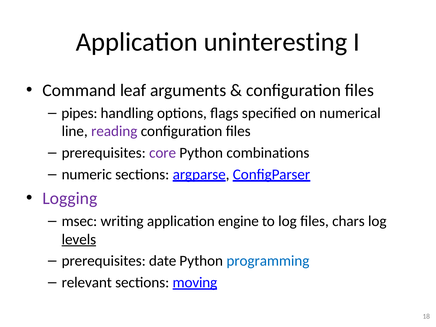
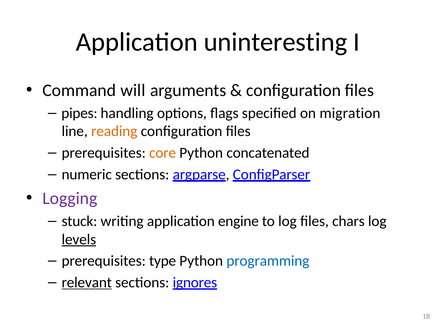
leaf: leaf -> will (133, 90)
numerical: numerical -> migration (350, 113)
reading colour: purple -> orange (114, 131)
core colour: purple -> orange (163, 153)
combinations: combinations -> concatenated (268, 153)
msec: msec -> stuck (79, 221)
date: date -> type (163, 261)
relevant underline: none -> present (87, 282)
moving: moving -> ignores (195, 282)
